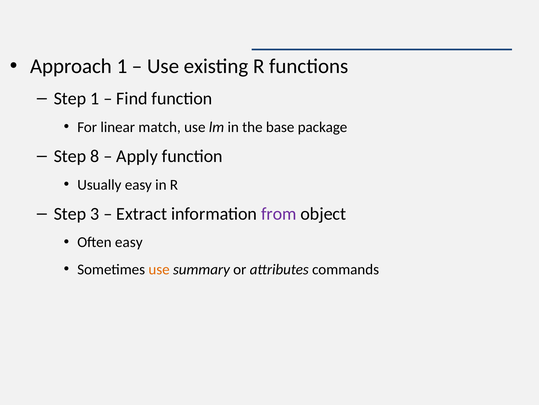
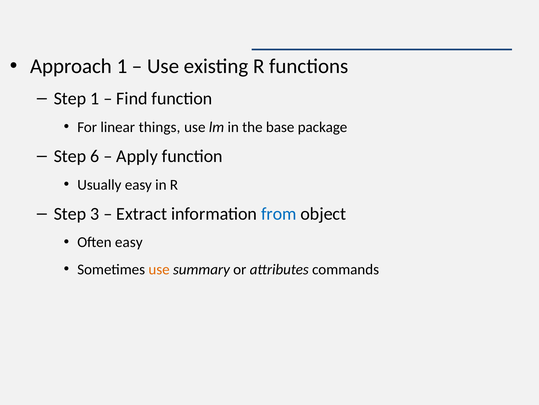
match: match -> things (160, 127)
8: 8 -> 6 (95, 156)
from colour: purple -> blue (279, 213)
